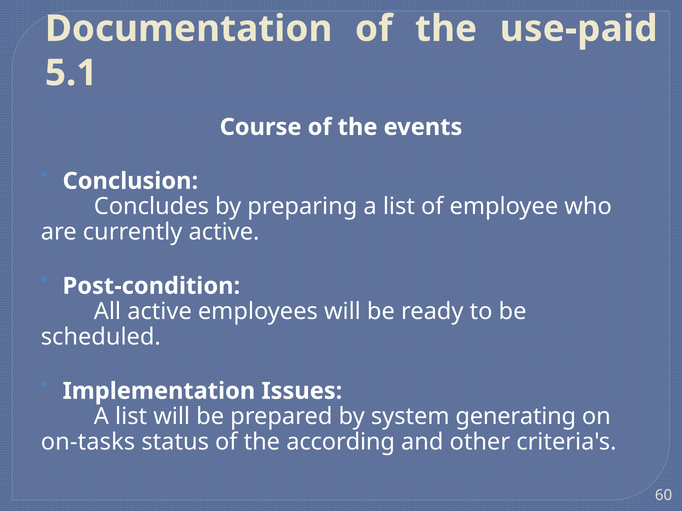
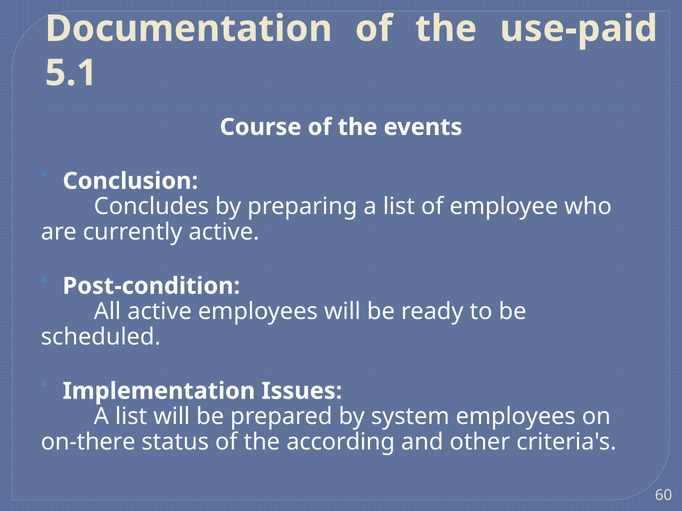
system generating: generating -> employees (516, 417)
on-tasks: on-tasks -> on-there (88, 442)
